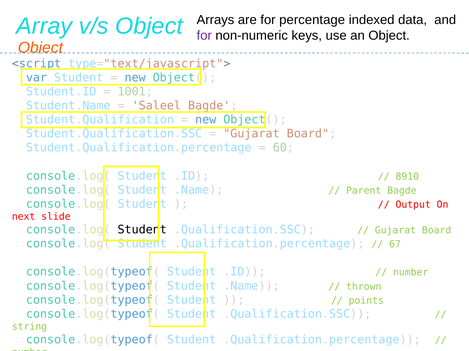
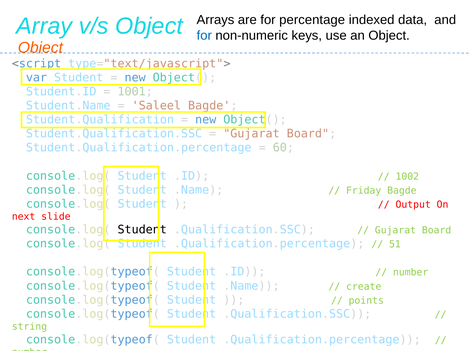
for colour: purple -> blue (204, 36)
8910: 8910 -> 1002 (407, 177)
Parent: Parent -> Friday (364, 191)
67: 67 -> 51 (395, 245)
thrown: thrown -> create (364, 287)
